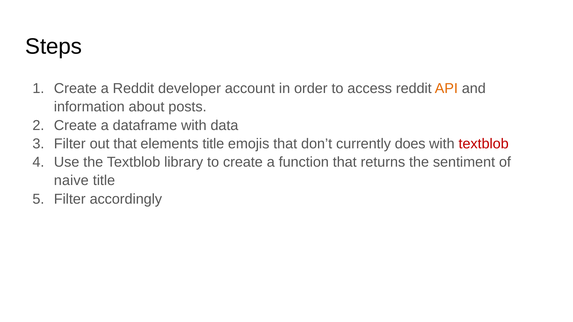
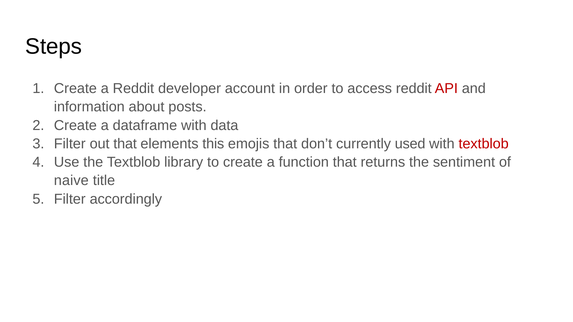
API colour: orange -> red (446, 89)
elements title: title -> this (213, 144)
does: does -> used (410, 144)
